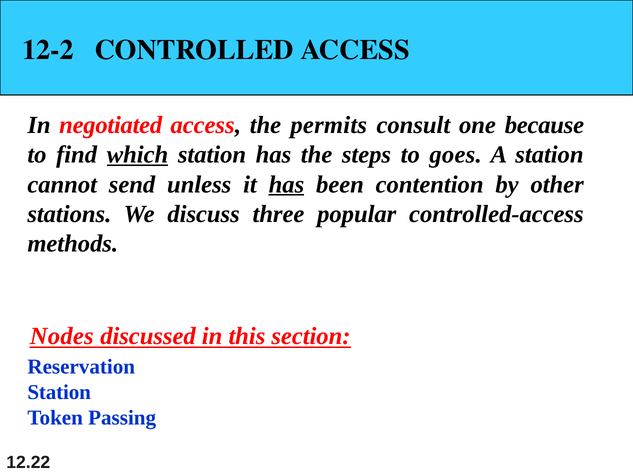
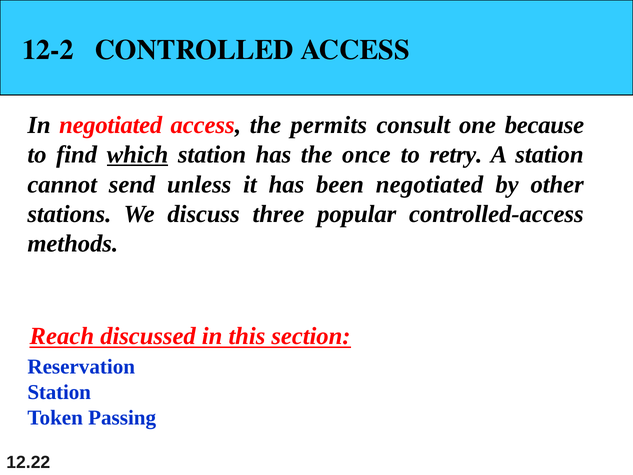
steps: steps -> once (366, 155)
goes: goes -> retry (456, 155)
has underline: present -> none (286, 184)
been contention: contention -> negotiated (430, 184)
Nodes: Nodes -> Reach (62, 336)
